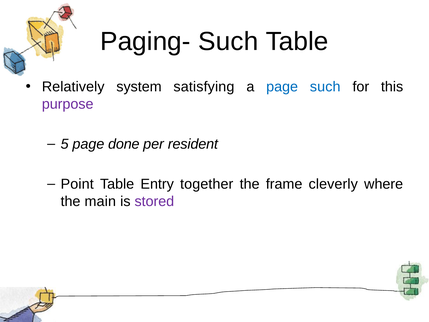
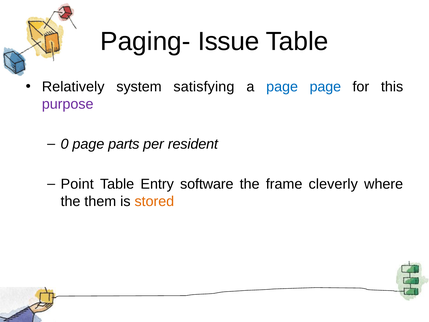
Paging- Such: Such -> Issue (229, 42)
page such: such -> page (325, 87)
5: 5 -> 0 (65, 144)
done: done -> parts (124, 144)
together: together -> software (207, 184)
main: main -> them (100, 201)
stored colour: purple -> orange (154, 201)
